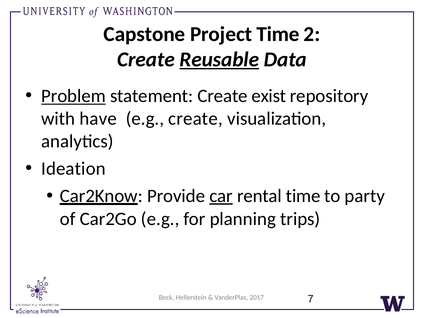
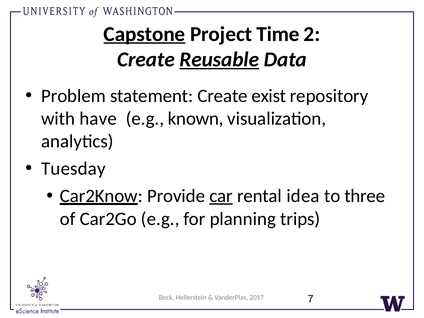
Capstone underline: none -> present (144, 34)
Problem underline: present -> none (73, 96)
e.g create: create -> known (196, 119)
Ideation: Ideation -> Tuesday (73, 169)
rental time: time -> idea (303, 196)
party: party -> three (365, 196)
